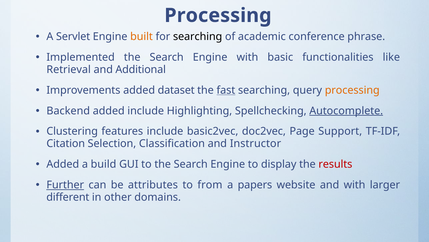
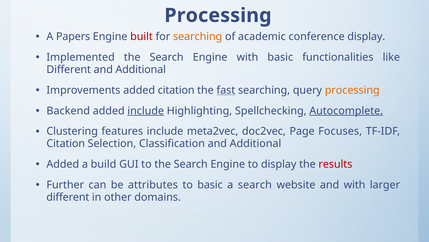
Servlet: Servlet -> Papers (73, 37)
built colour: orange -> red (142, 37)
searching colour: black -> orange (198, 37)
conference phrase: phrase -> display (366, 37)
Retrieval: Retrieval -> Different (69, 69)
added dataset: dataset -> citation (176, 90)
include underline: none -> present (146, 111)
basic2vec: basic2vec -> meta2vec (213, 131)
Support: Support -> Focuses (340, 131)
Classification and Instructor: Instructor -> Additional (256, 143)
Further underline: present -> none (65, 184)
to from: from -> basic (210, 184)
a papers: papers -> search (255, 184)
